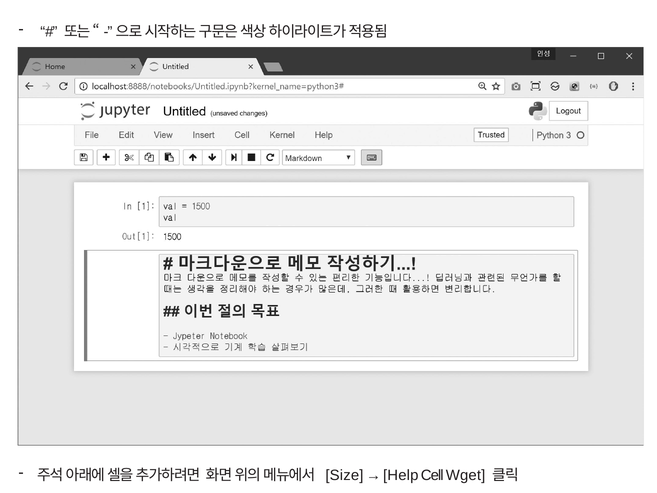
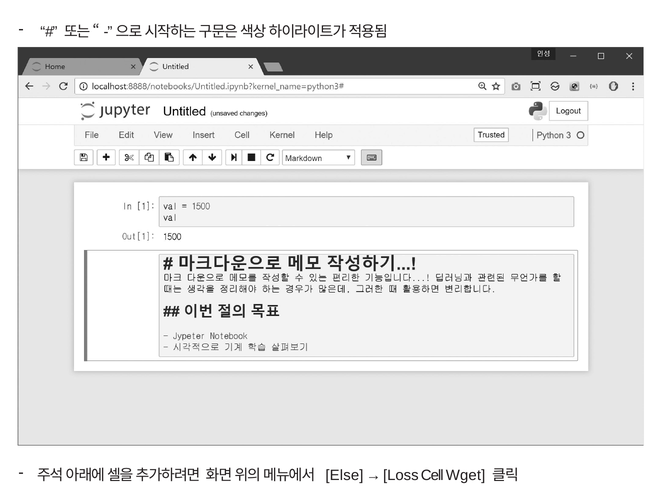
Size: Size -> Else (344, 475)
Help: Help -> Loss (401, 475)
